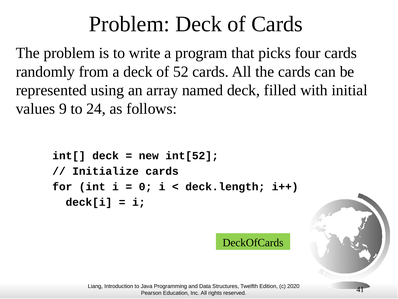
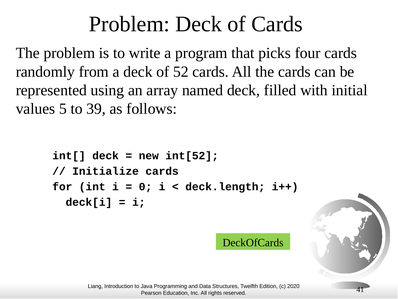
9: 9 -> 5 (63, 109)
24: 24 -> 39 (96, 109)
